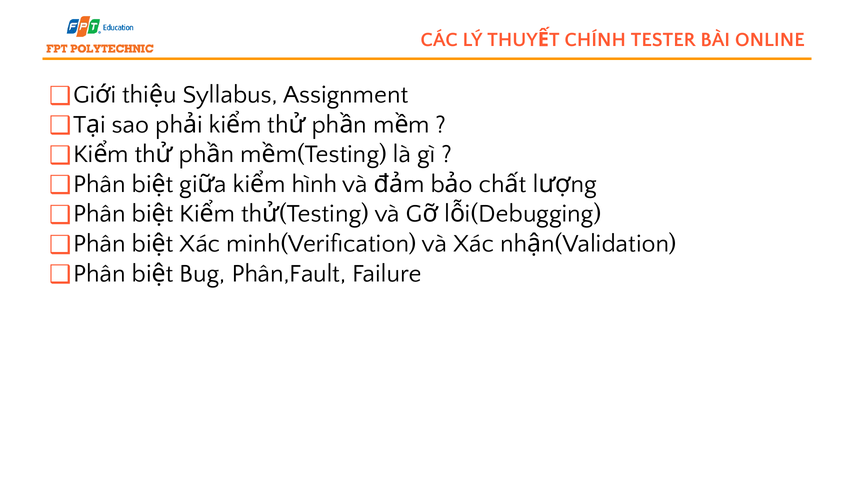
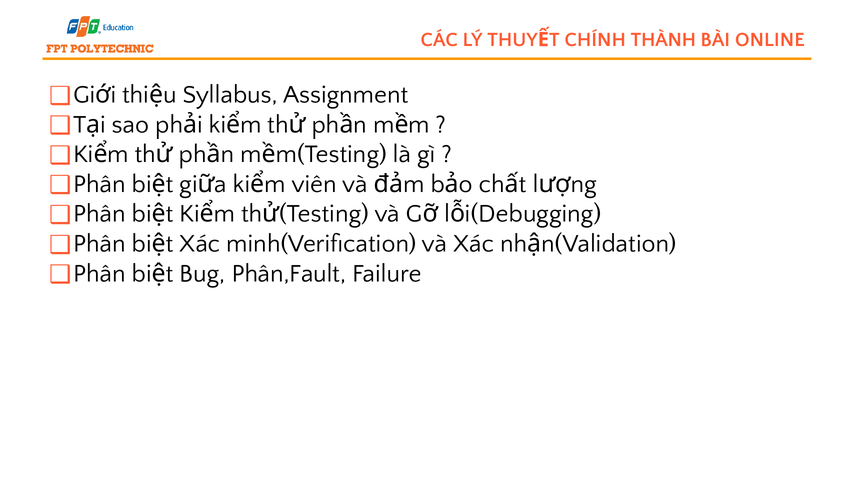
TESTER: TESTER -> THÀNH (663, 40)
hình: hình -> viên (314, 184)
